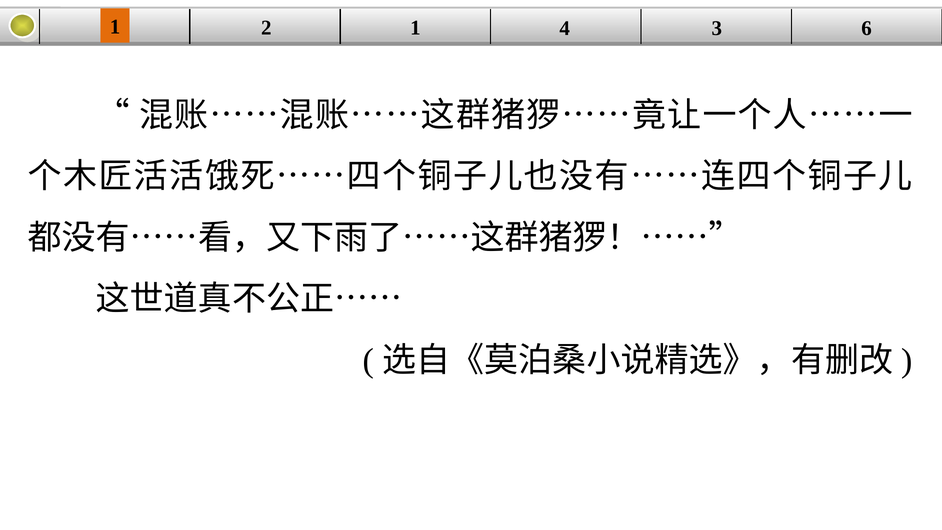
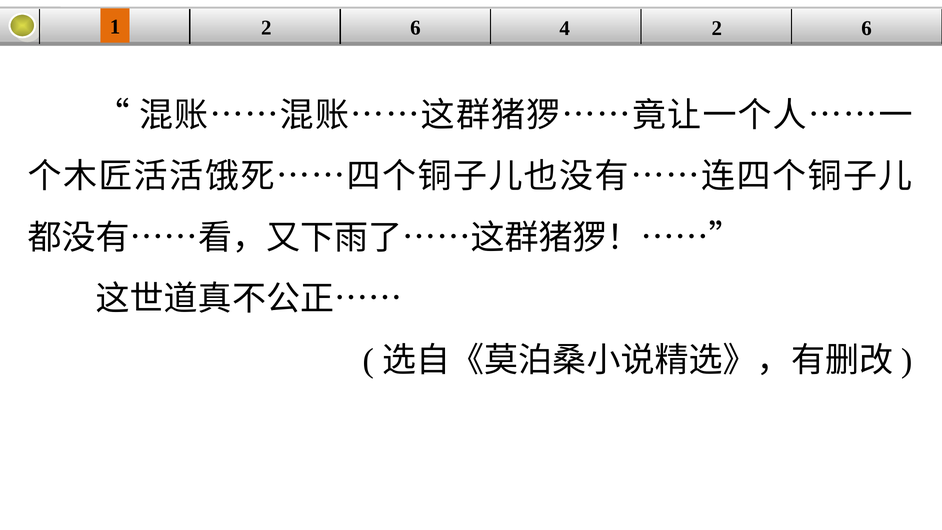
1: 1 -> 6 (415, 28)
4 3: 3 -> 2 (717, 28)
